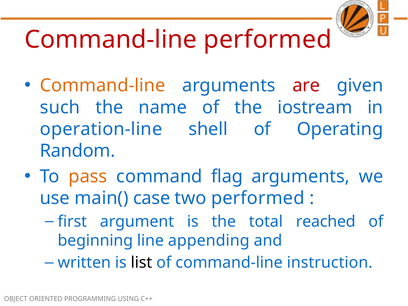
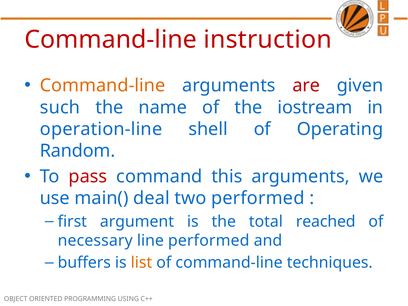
Command-line performed: performed -> instruction (268, 39)
pass colour: orange -> red (88, 176)
flag: flag -> this (227, 176)
case: case -> deal (151, 198)
beginning: beginning -> necessary (95, 241)
line appending: appending -> performed (209, 241)
written: written -> buffers (84, 263)
list colour: black -> orange (141, 263)
instruction: instruction -> techniques (330, 263)
